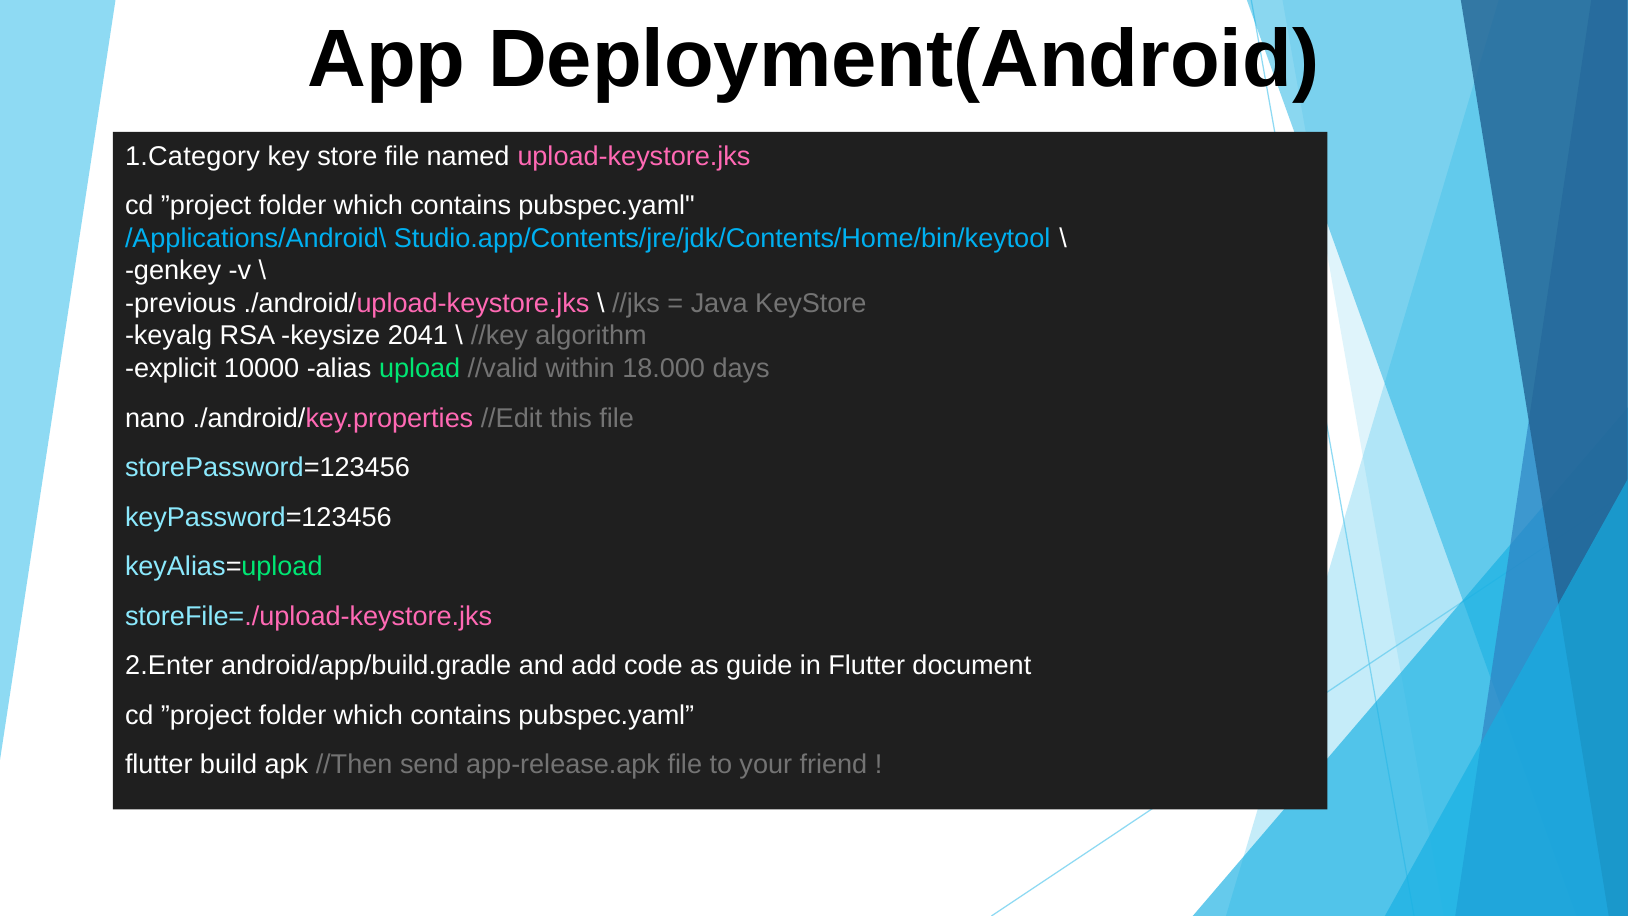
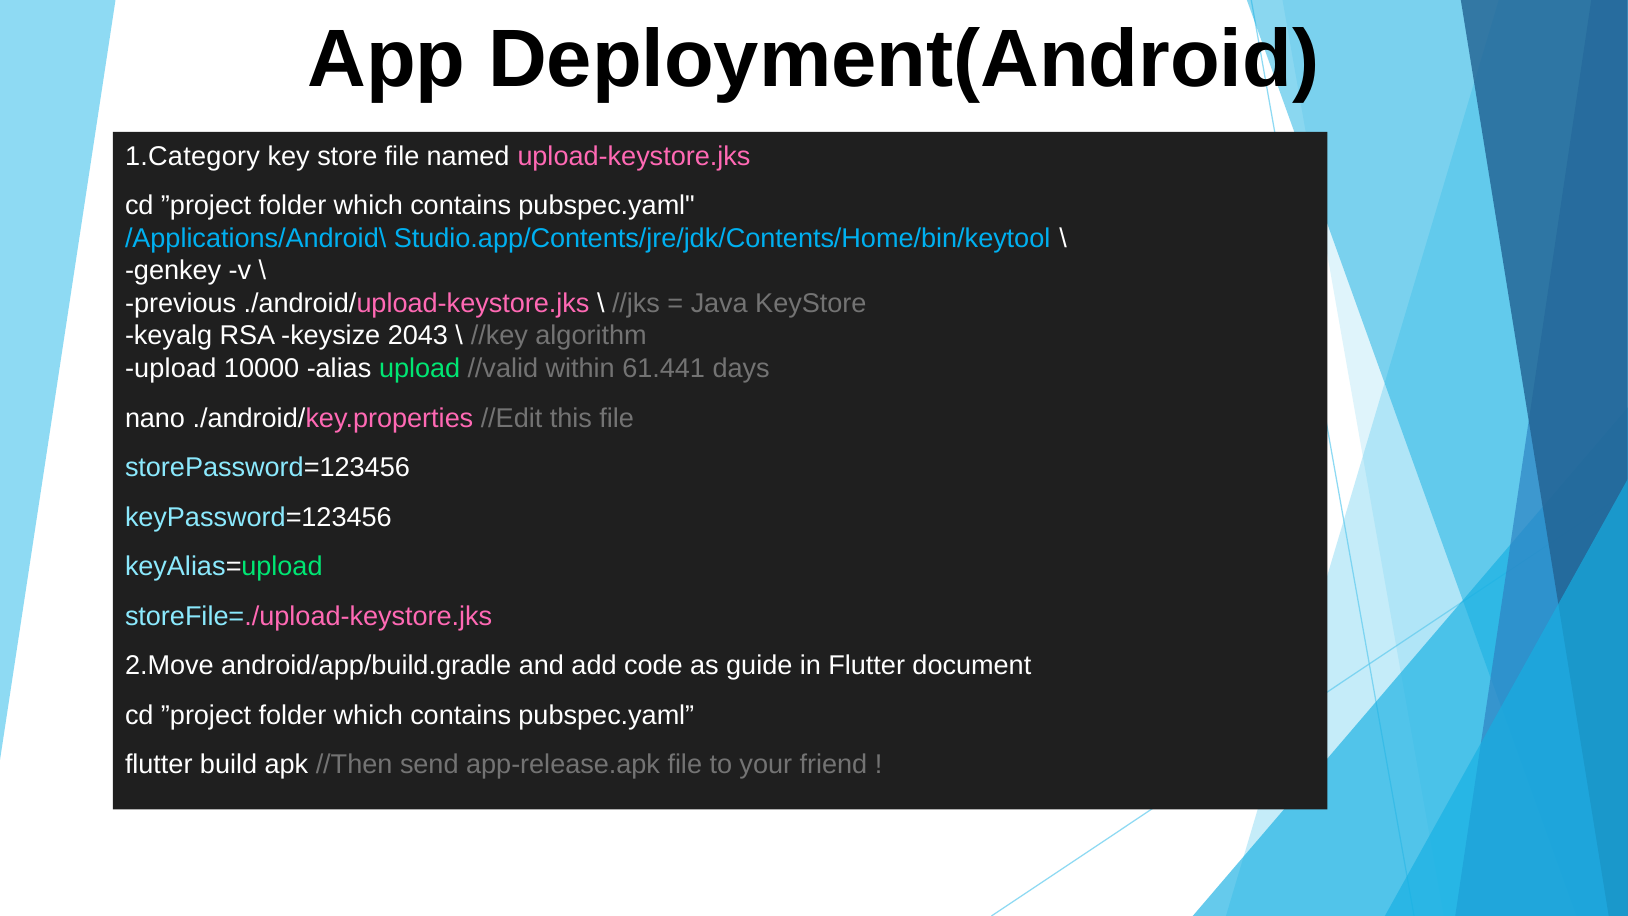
2041: 2041 -> 2043 (418, 336)
explicit: explicit -> upload (171, 368)
18.000: 18.000 -> 61.441 (664, 368)
2.Enter: 2.Enter -> 2.Move (169, 666)
